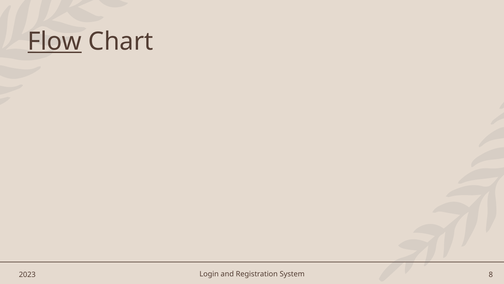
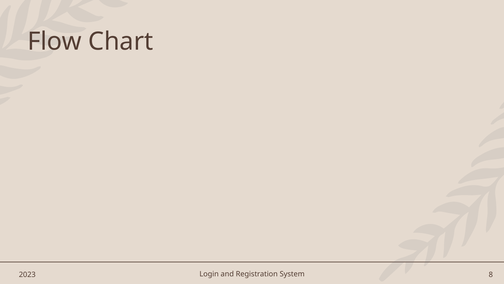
Flow underline: present -> none (55, 41)
